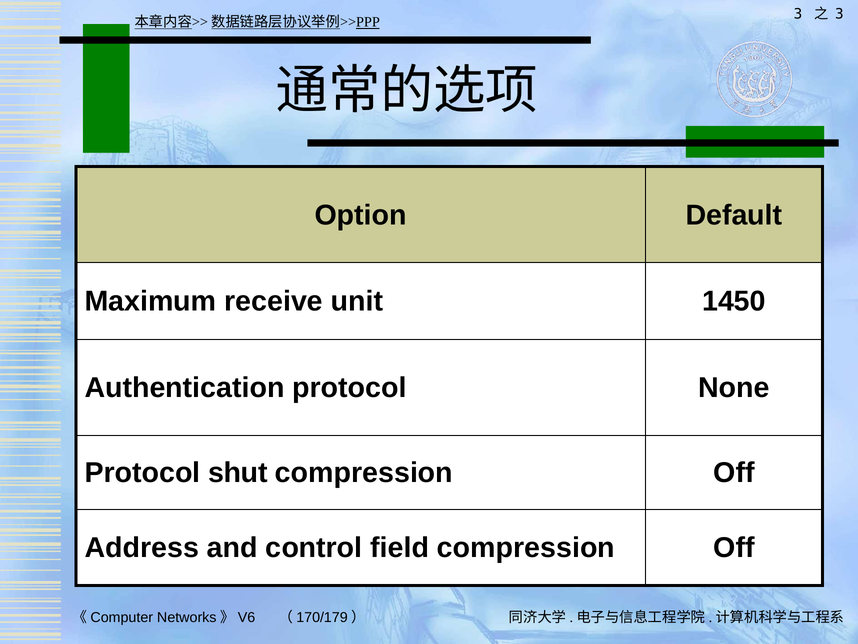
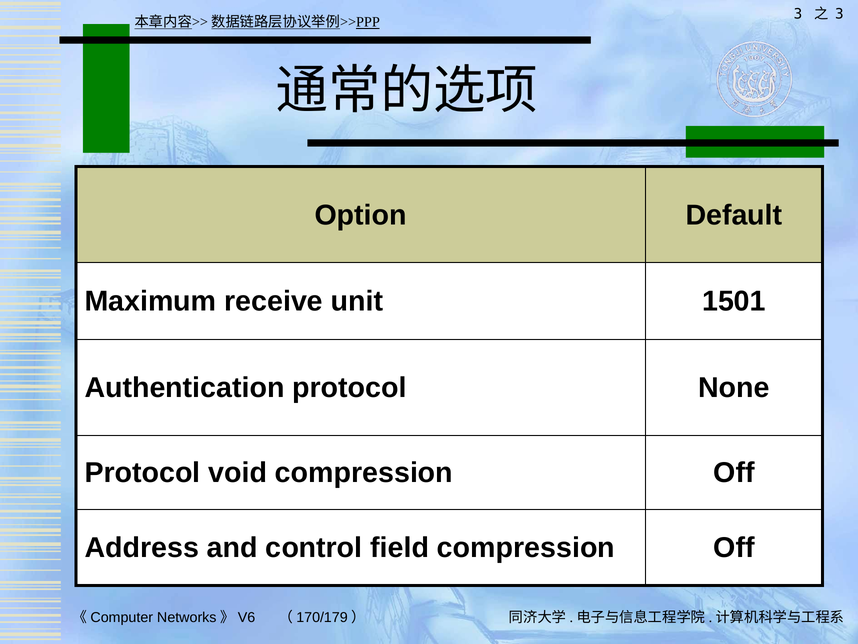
1450: 1450 -> 1501 (734, 301)
shut: shut -> void (238, 473)
